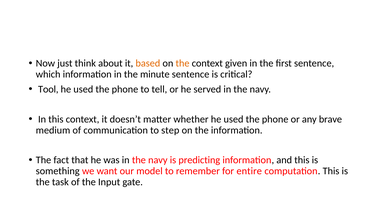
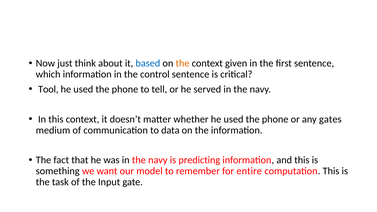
based colour: orange -> blue (148, 63)
minute: minute -> control (155, 74)
brave: brave -> gates (330, 119)
step: step -> data (170, 130)
